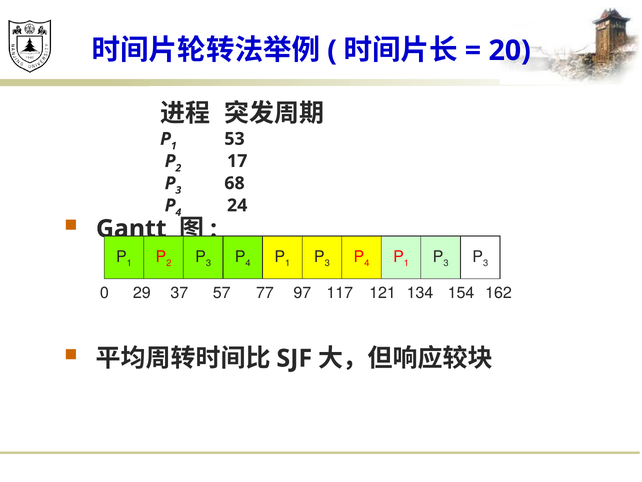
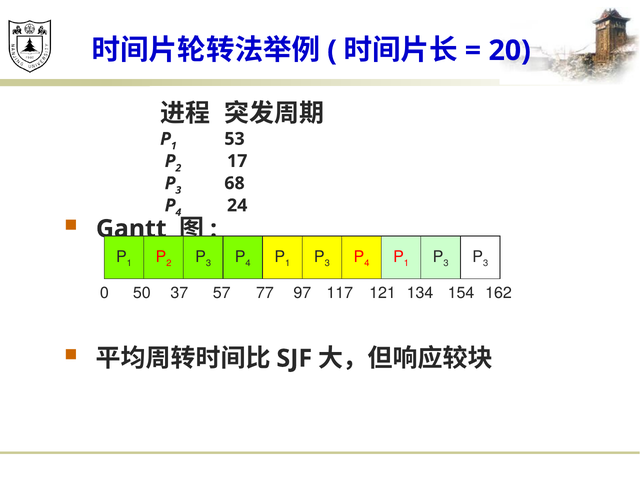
29: 29 -> 50 (142, 292)
